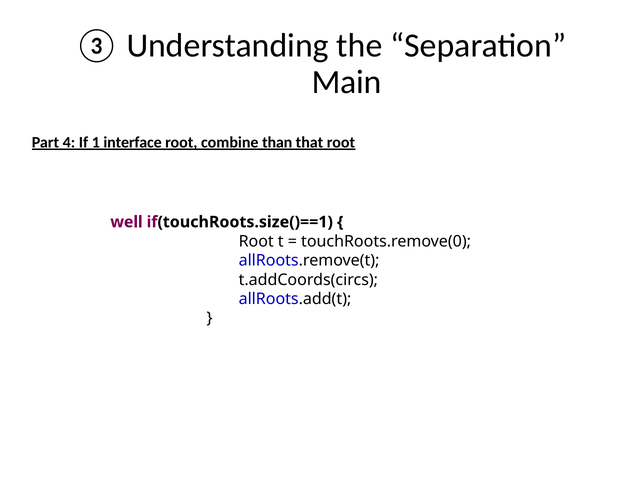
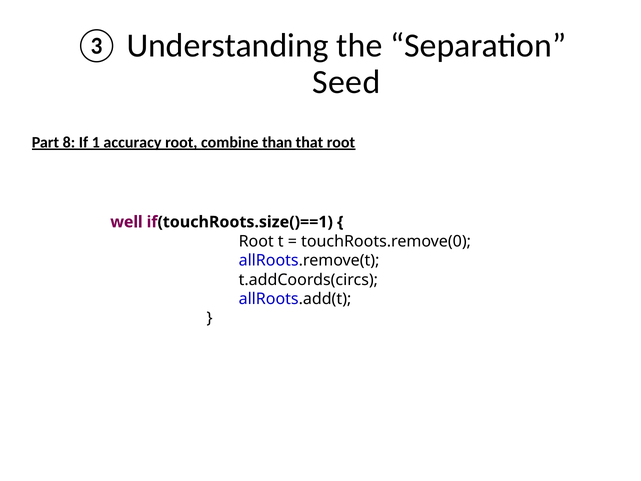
Main: Main -> Seed (346, 82)
4: 4 -> 8 (69, 142)
interface: interface -> accuracy (132, 142)
